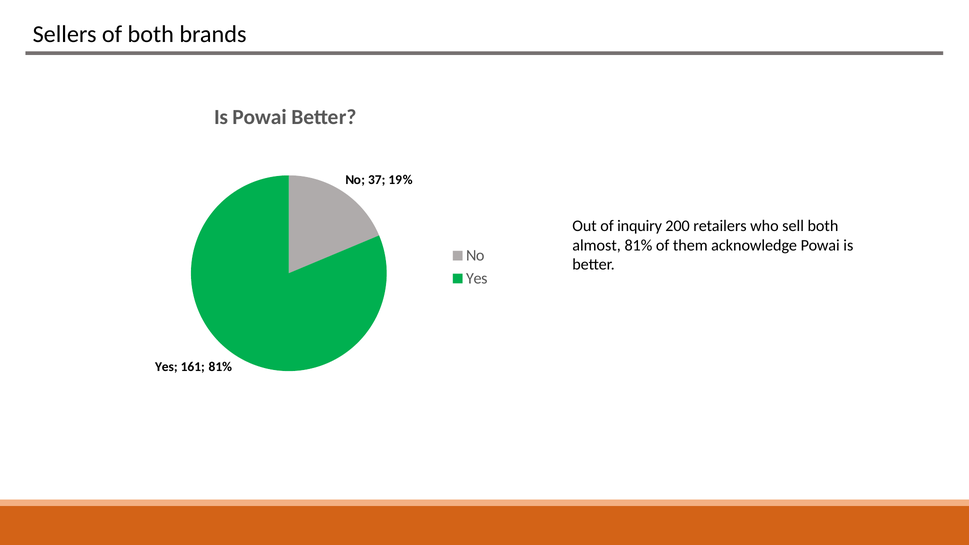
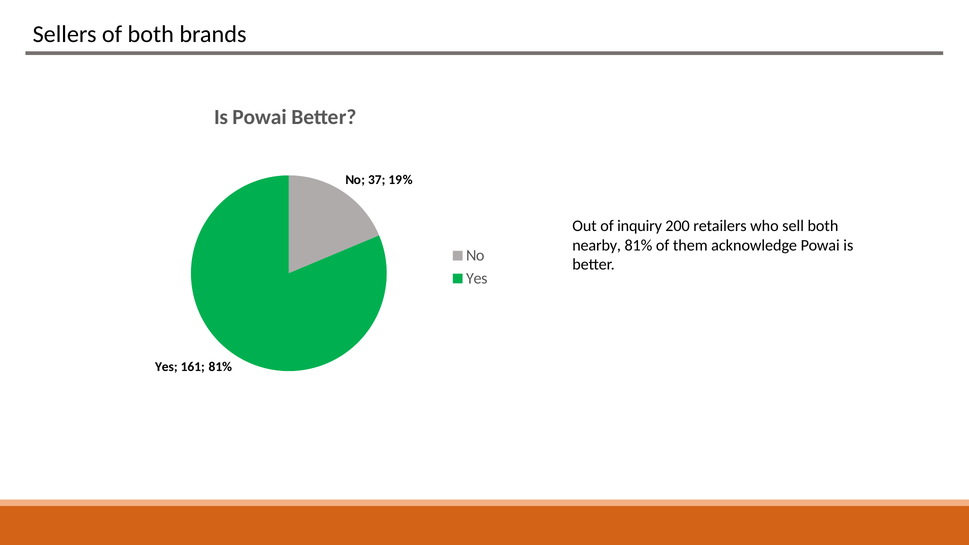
almost: almost -> nearby (597, 245)
